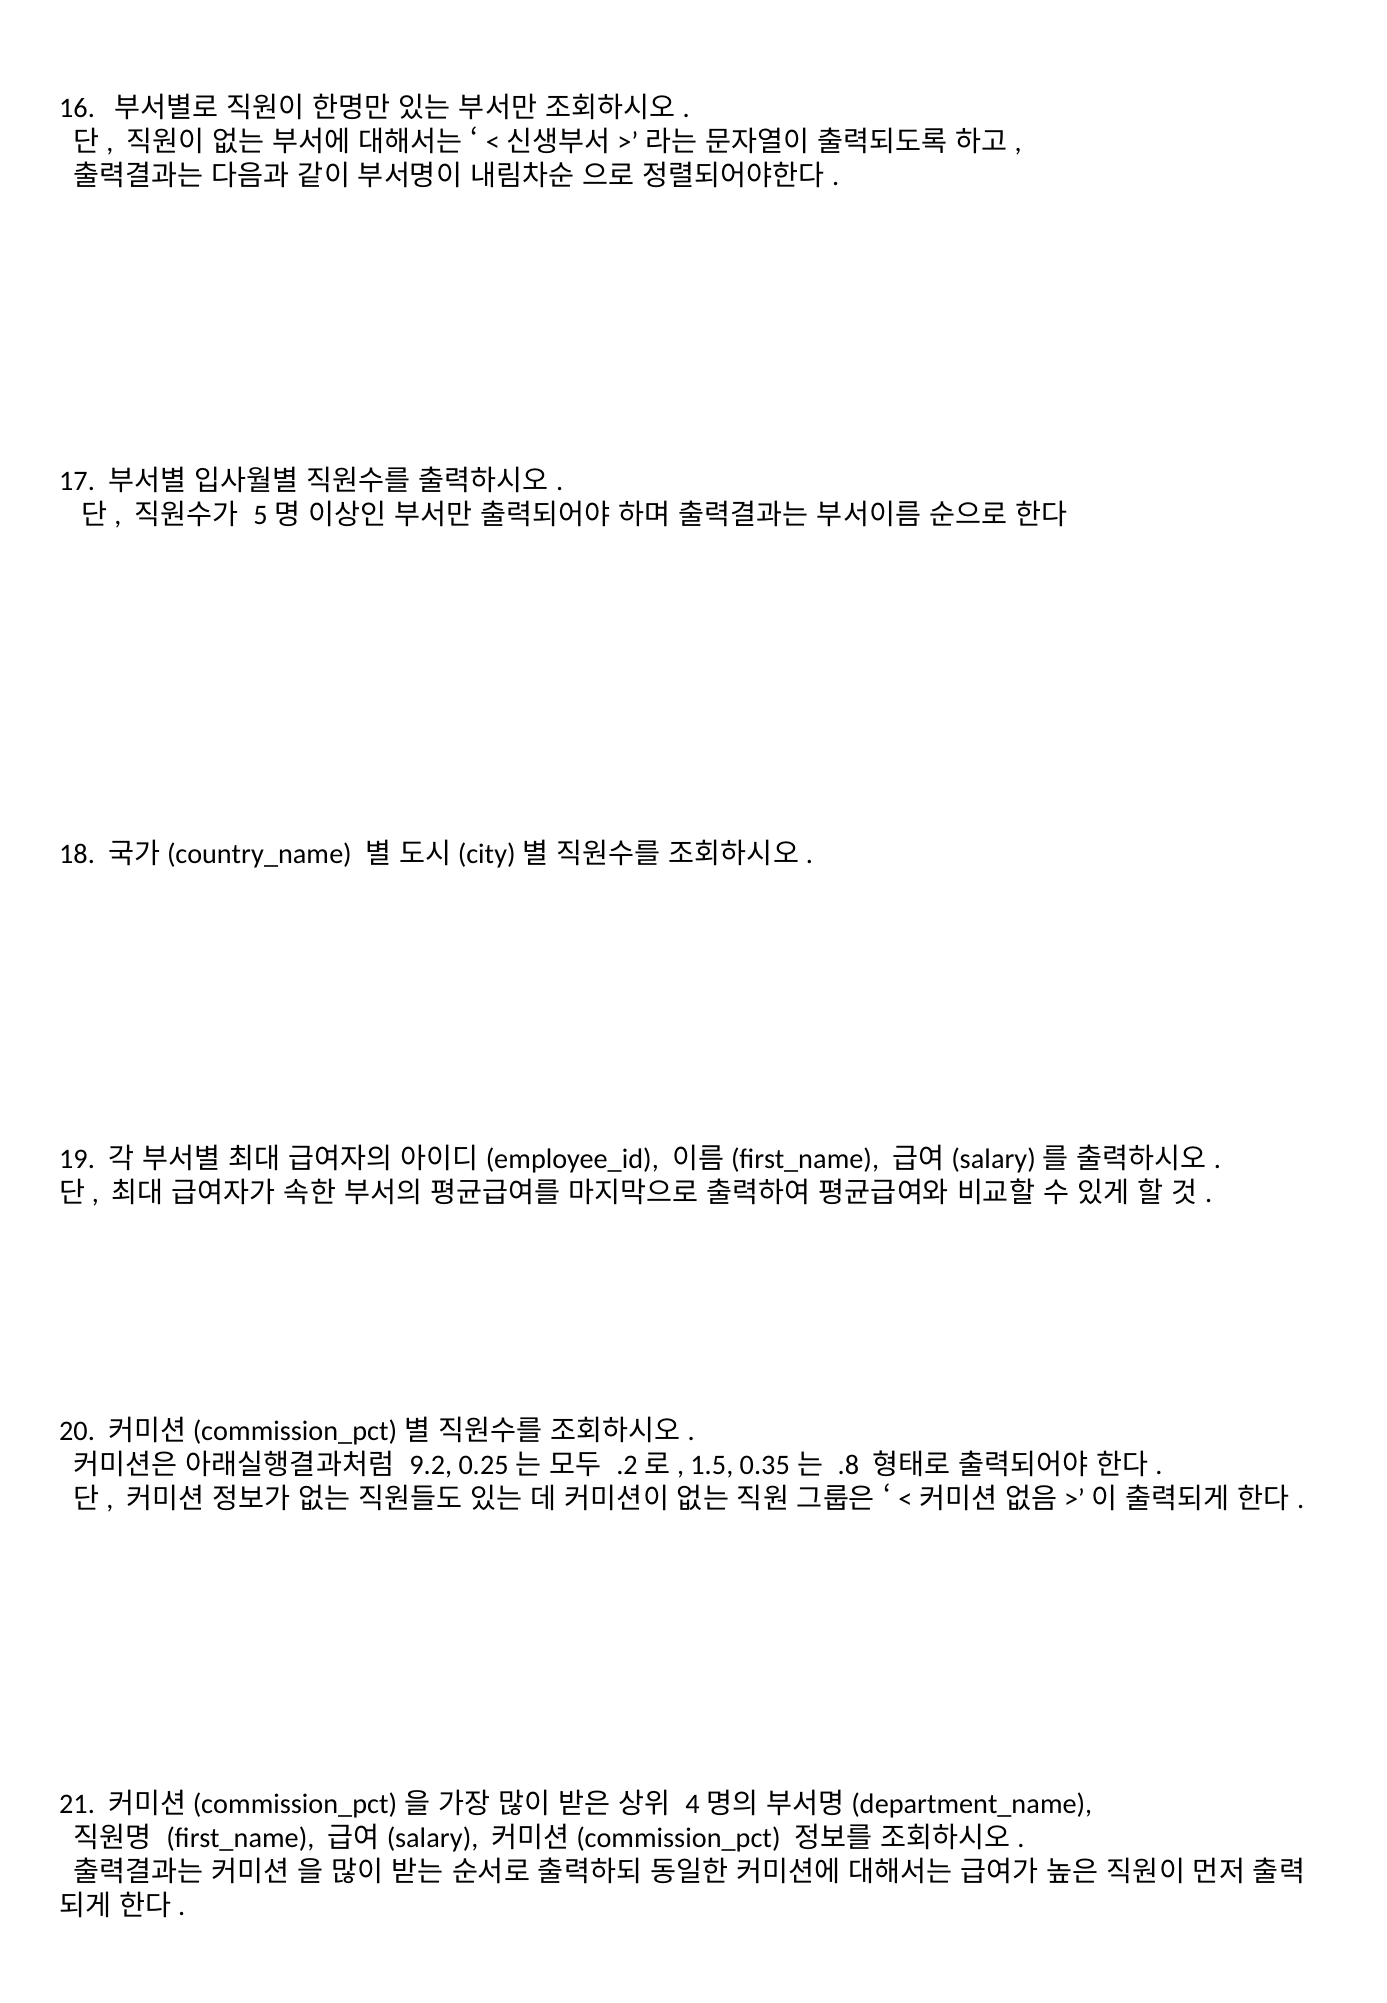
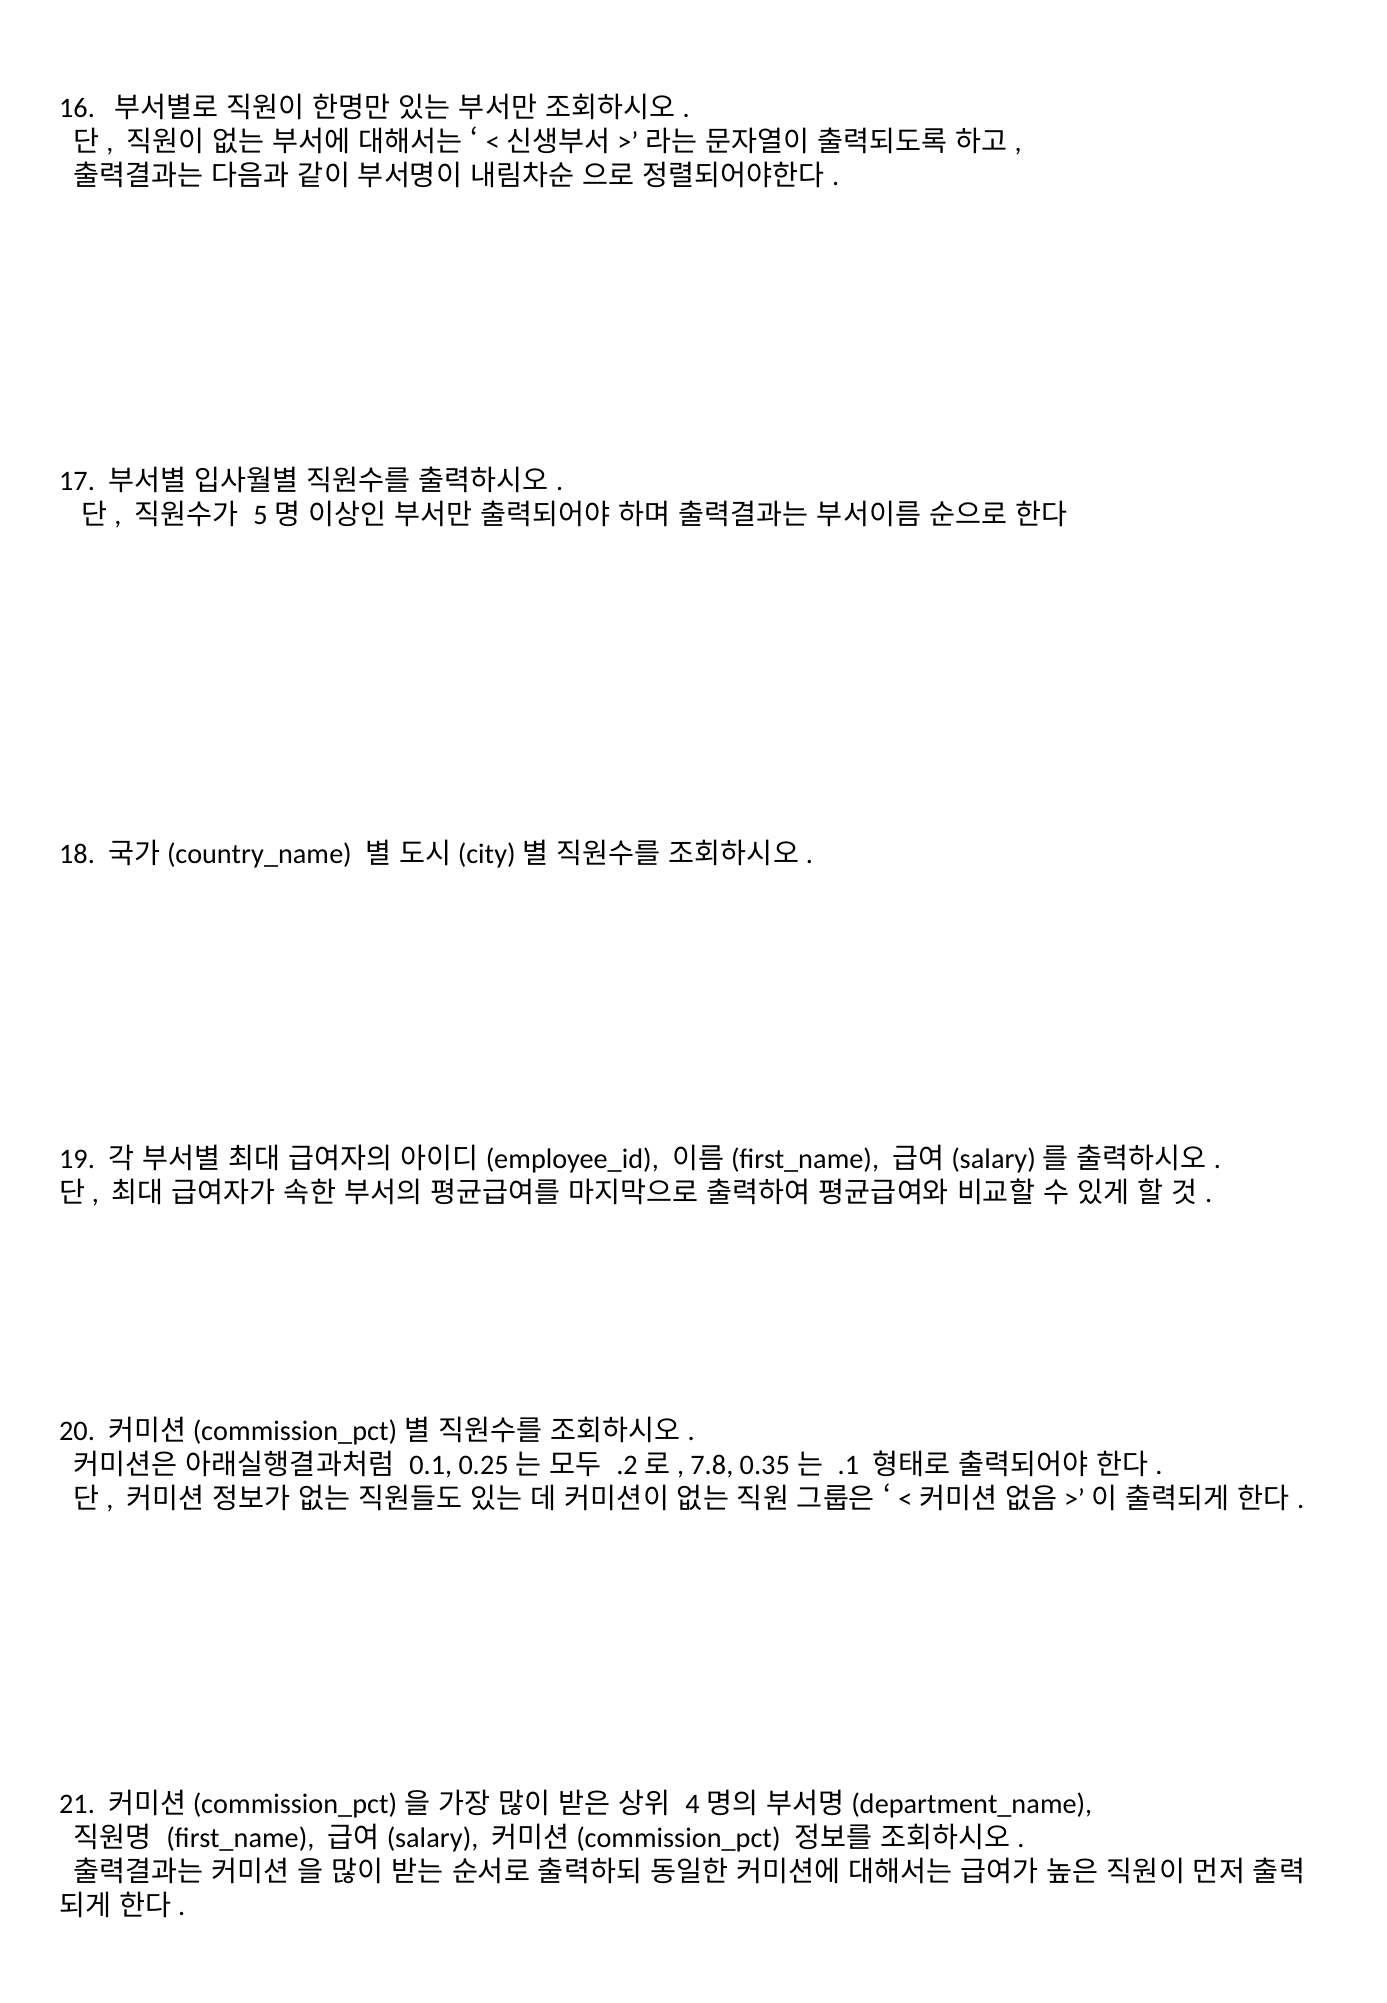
9.2: 9.2 -> 0.1 (431, 1465)
1.5: 1.5 -> 7.8 (712, 1465)
.8: .8 -> .1 (848, 1465)
